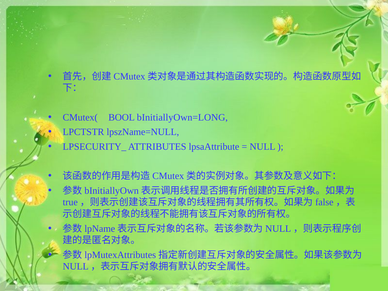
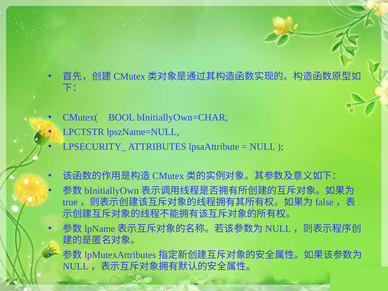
bInitiallyOwn=LONG: bInitiallyOwn=LONG -> bInitiallyOwn=CHAR (182, 117)
